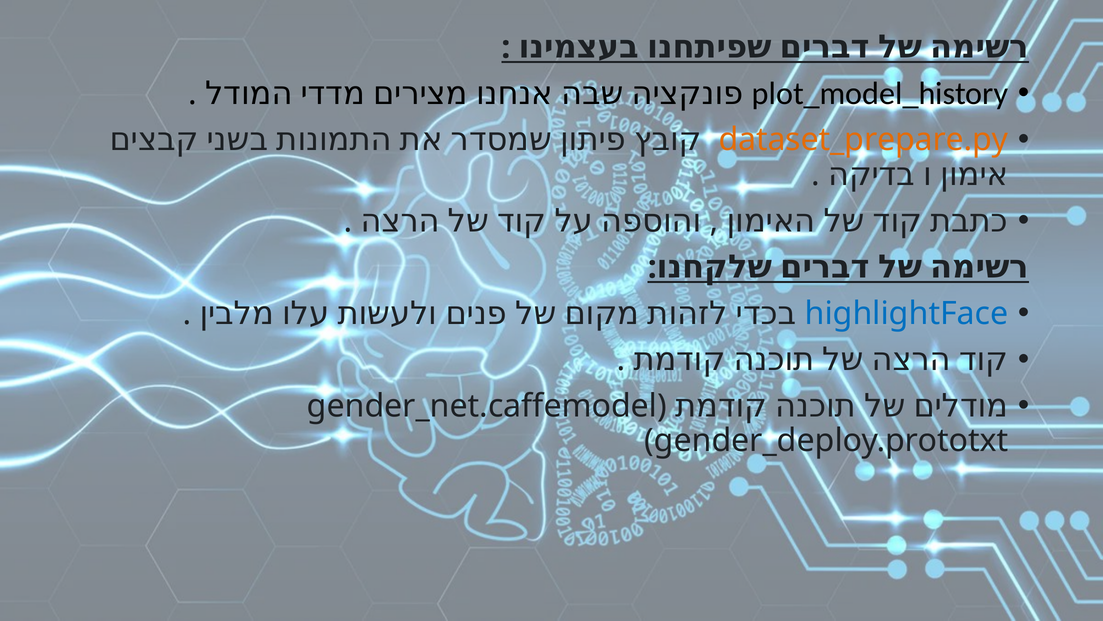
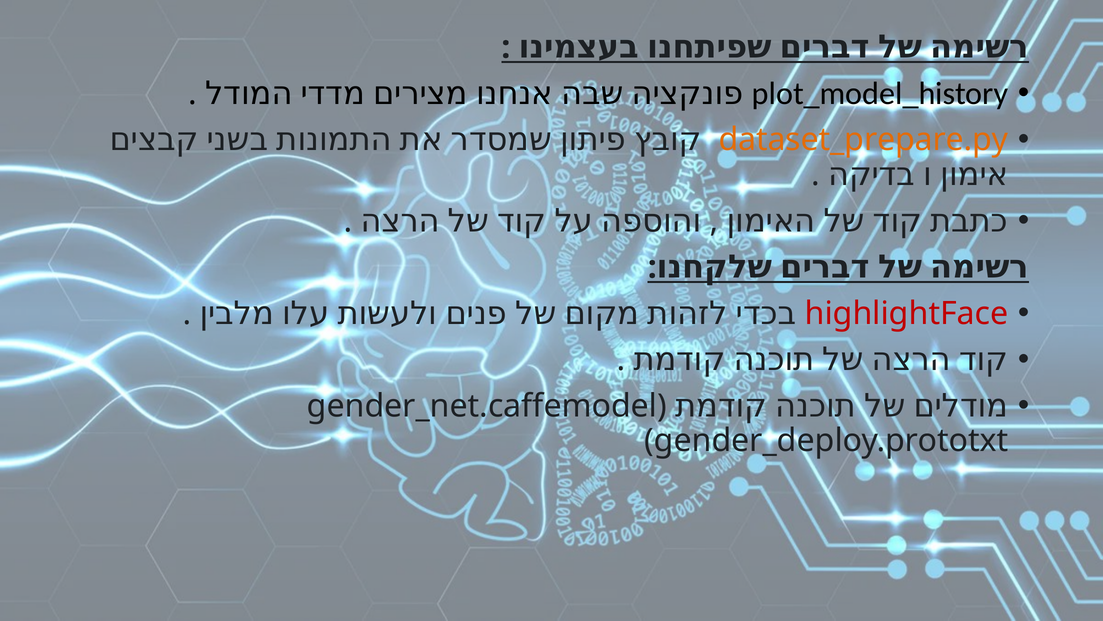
highlightFace colour: blue -> red (907, 313)
